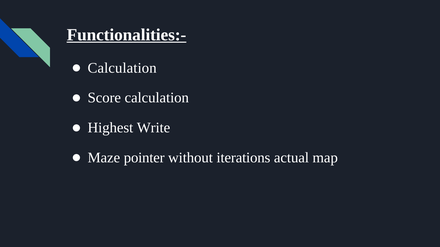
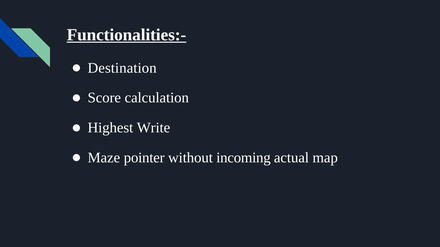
Calculation: Calculation -> Destination (122, 68)
iterations: iterations -> incoming (244, 158)
